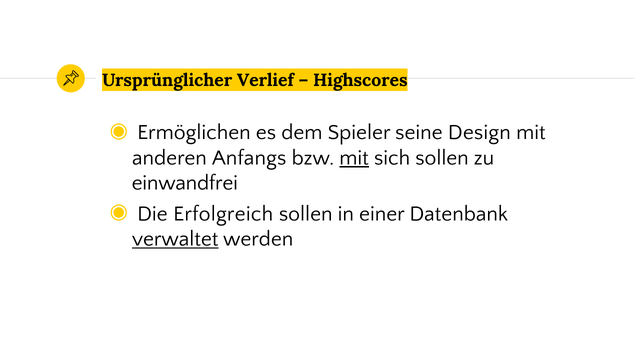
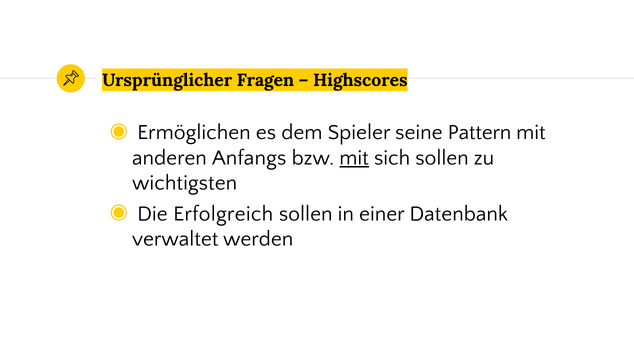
Verlief: Verlief -> Fragen (265, 80)
Design: Design -> Pattern (480, 133)
einwandfrei: einwandfrei -> wichtigsten (185, 183)
verwaltet underline: present -> none (175, 239)
